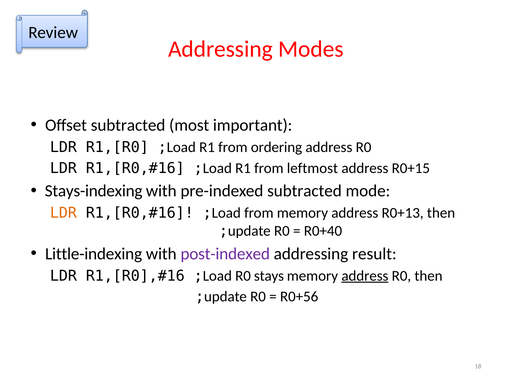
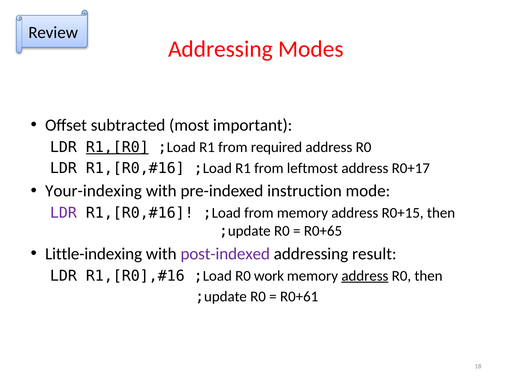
R1,[R0 underline: none -> present (117, 147)
ordering: ordering -> required (277, 147)
R0+15: R0+15 -> R0+17 (411, 168)
Stays-indexing: Stays-indexing -> Your-indexing (94, 191)
pre-indexed subtracted: subtracted -> instruction (304, 191)
LDR colour: orange -> purple (63, 213)
R0+13: R0+13 -> R0+15 (403, 213)
R0+40: R0+40 -> R0+65 (323, 231)
stays: stays -> work (269, 276)
R0+56: R0+56 -> R0+61 (299, 297)
